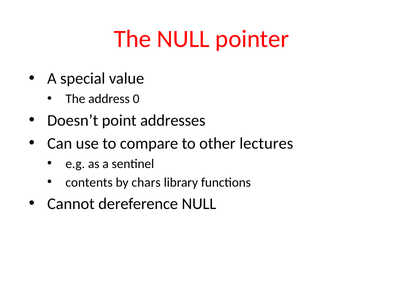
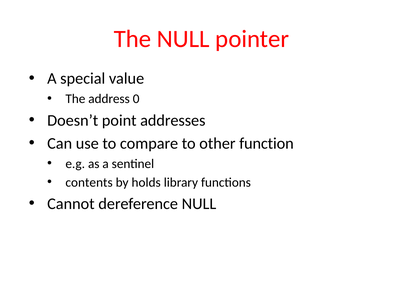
lectures: lectures -> function (266, 143)
chars: chars -> holds (146, 182)
